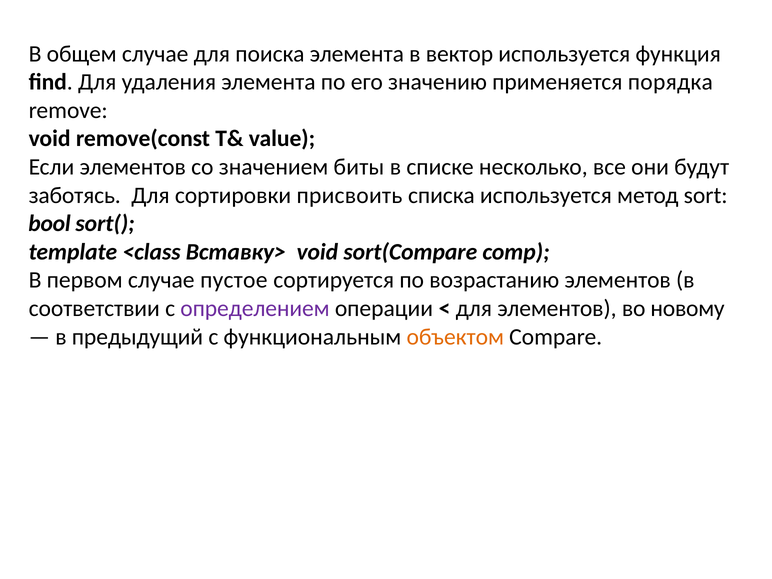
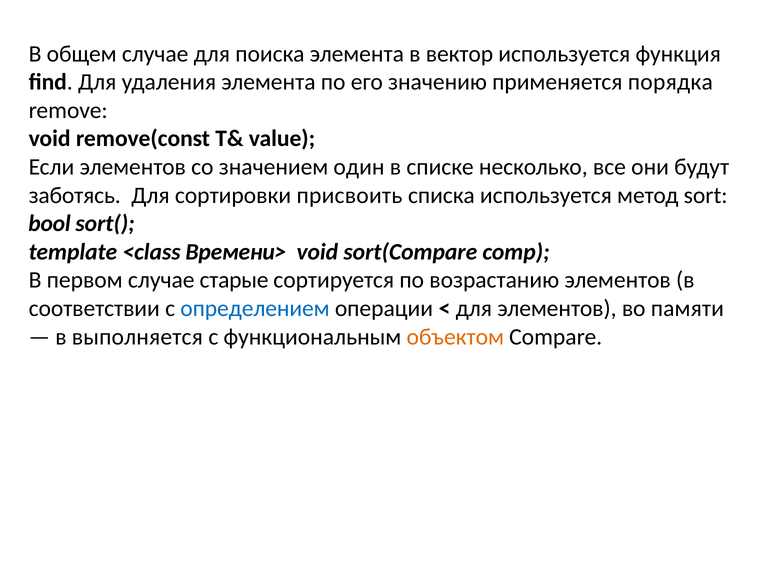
биты: биты -> один (359, 167)
Вставку>: Вставку> -> Времени> (236, 252)
пустое: пустое -> старые (234, 280)
определением colour: purple -> blue (255, 308)
новому: новому -> памяти (687, 308)
предыдущий: предыдущий -> выполняется (137, 337)
